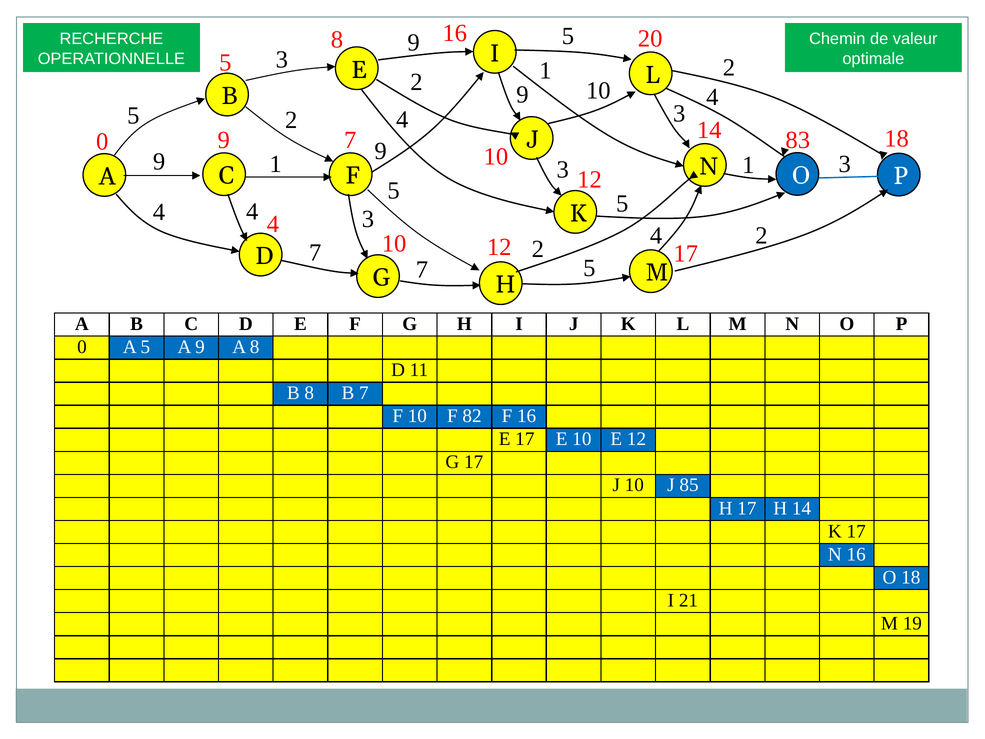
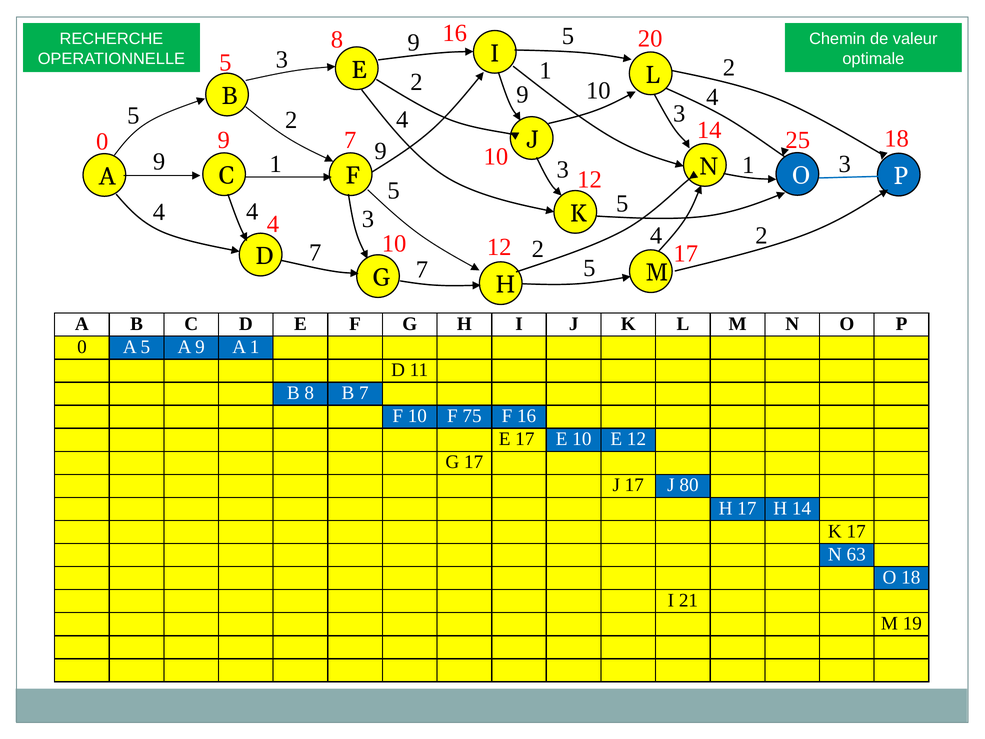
83: 83 -> 25 (798, 140)
A 8: 8 -> 1 (255, 347)
82: 82 -> 75 (472, 416)
J 10: 10 -> 17 (634, 485)
85: 85 -> 80 (689, 485)
N 16: 16 -> 63 (856, 554)
